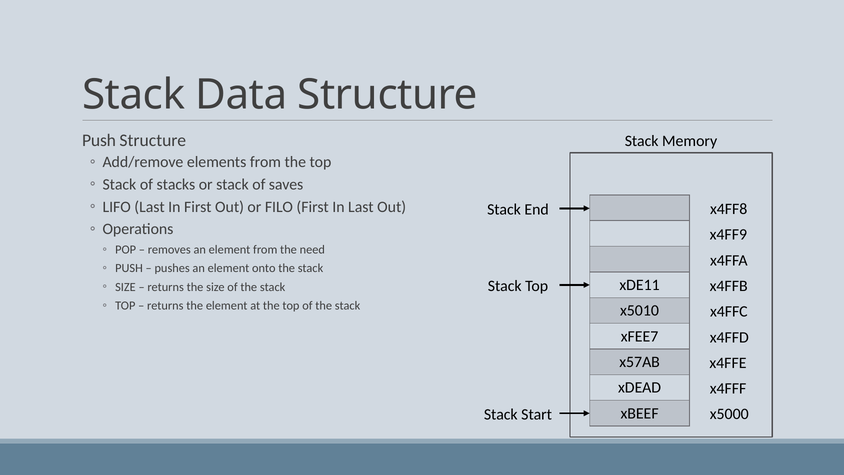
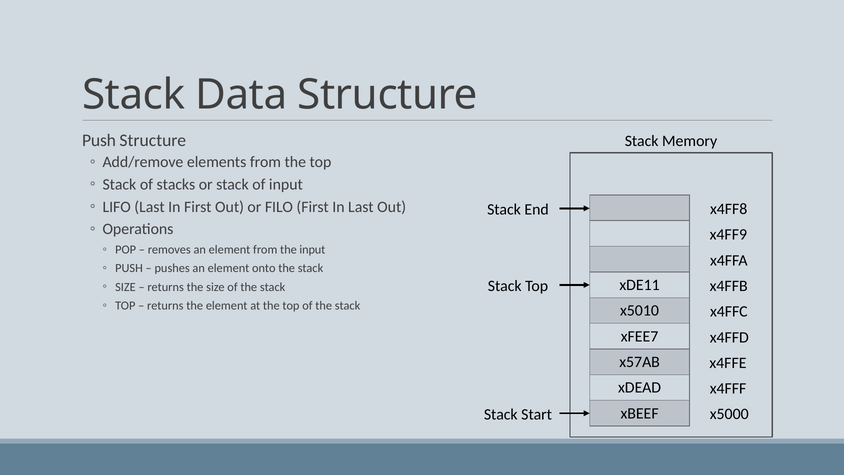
of saves: saves -> input (286, 184)
the need: need -> input (312, 250)
